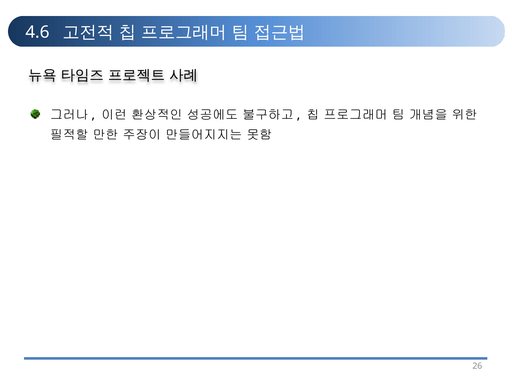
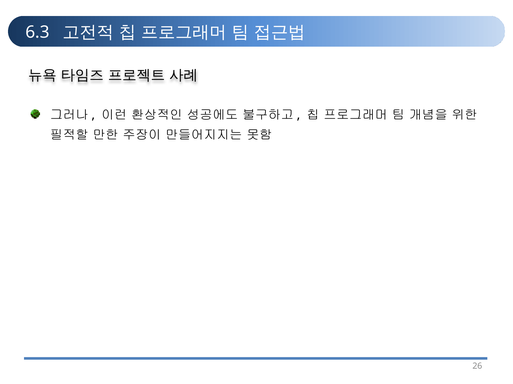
4.6: 4.6 -> 6.3 (37, 32)
